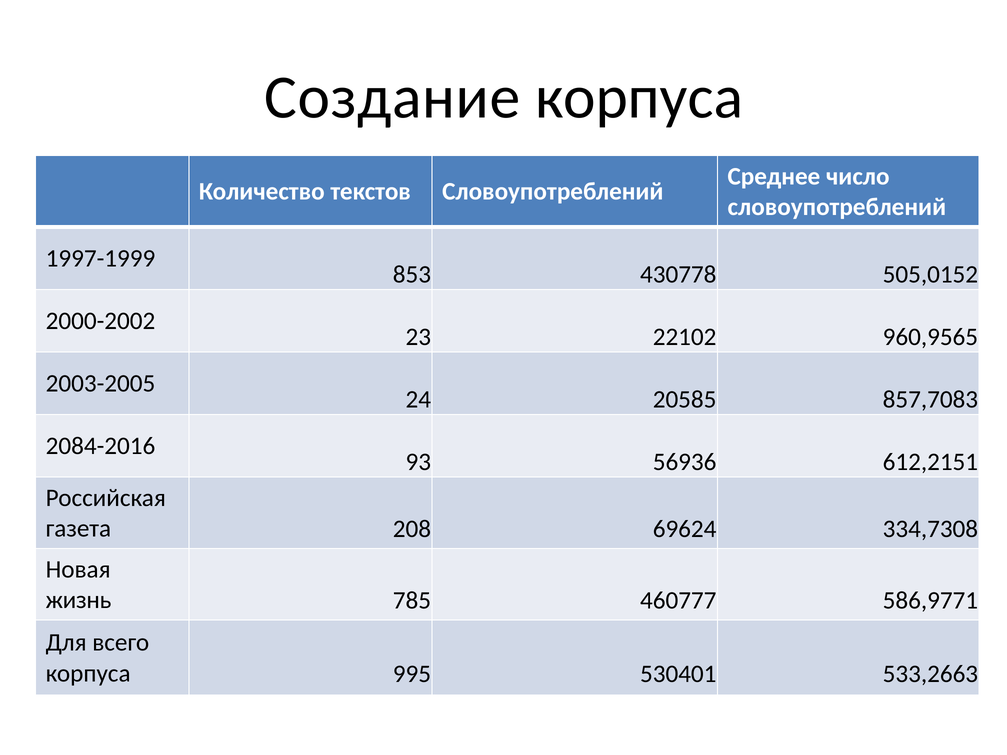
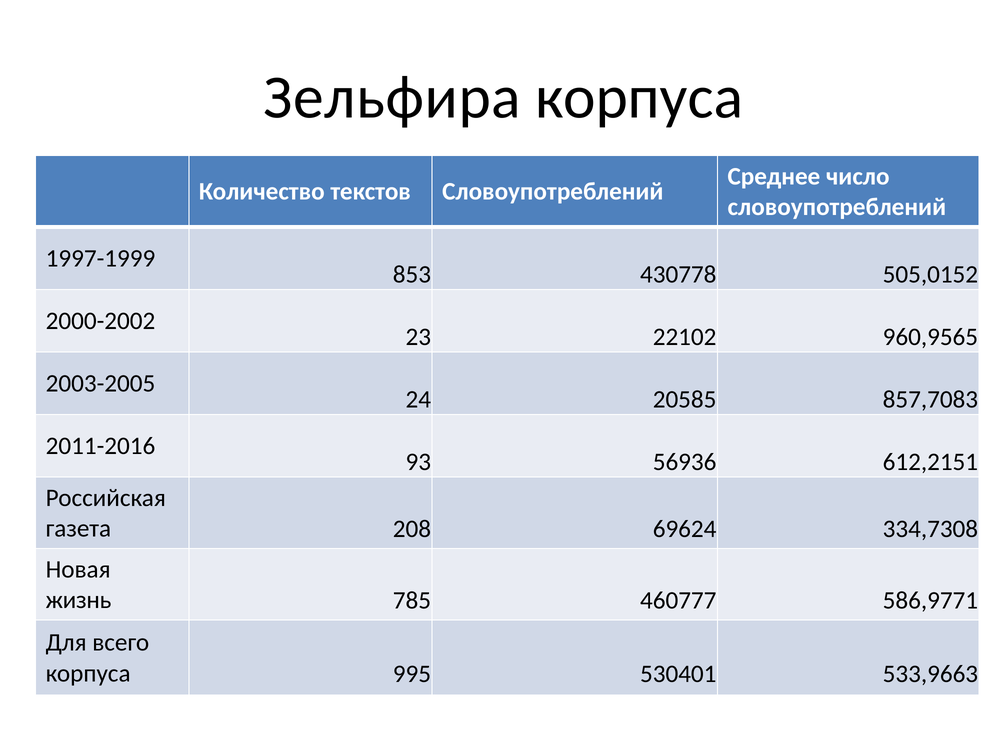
Создание: Создание -> Зельфира (392, 97)
2084-2016: 2084-2016 -> 2011-2016 (101, 446)
533,2663: 533,2663 -> 533,9663 (930, 674)
